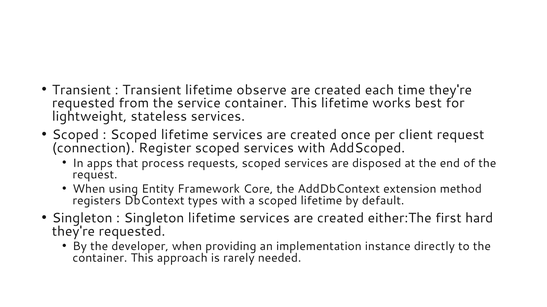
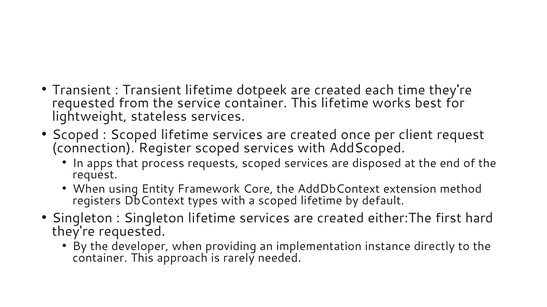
observe: observe -> dotpeek (262, 90)
